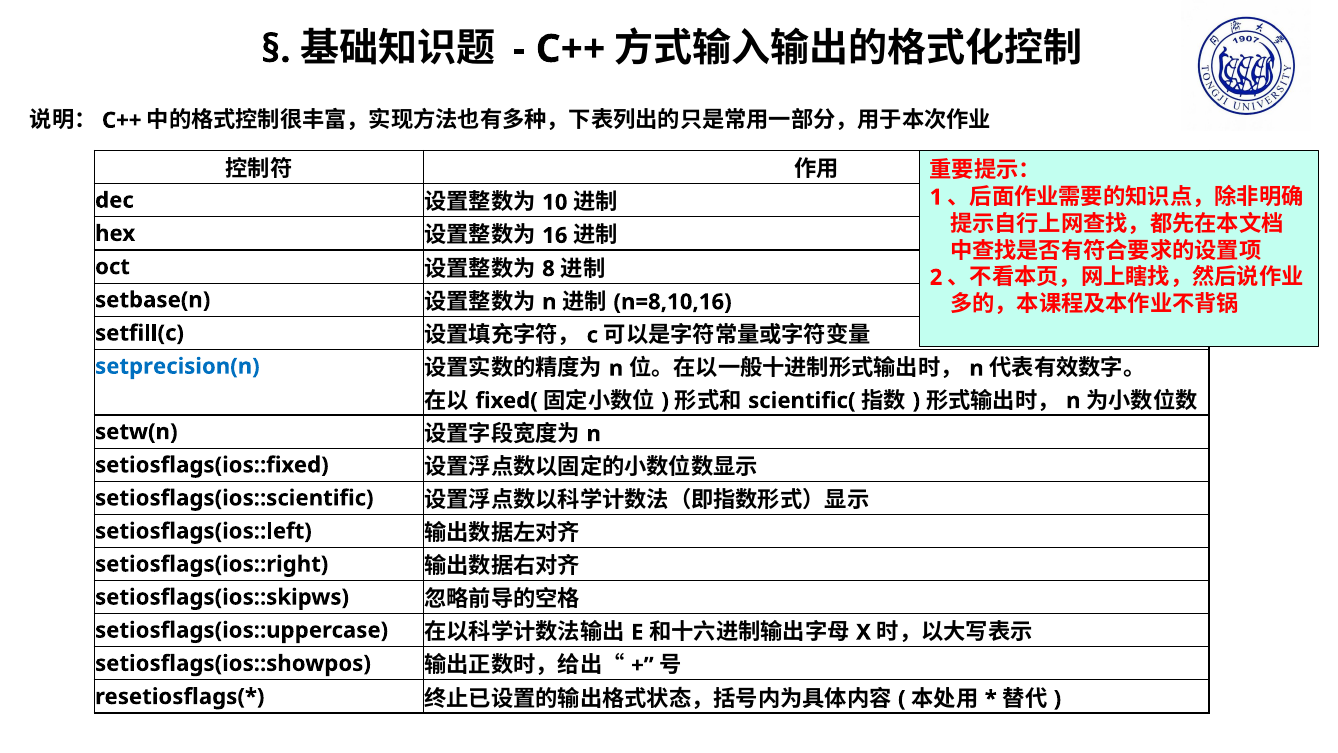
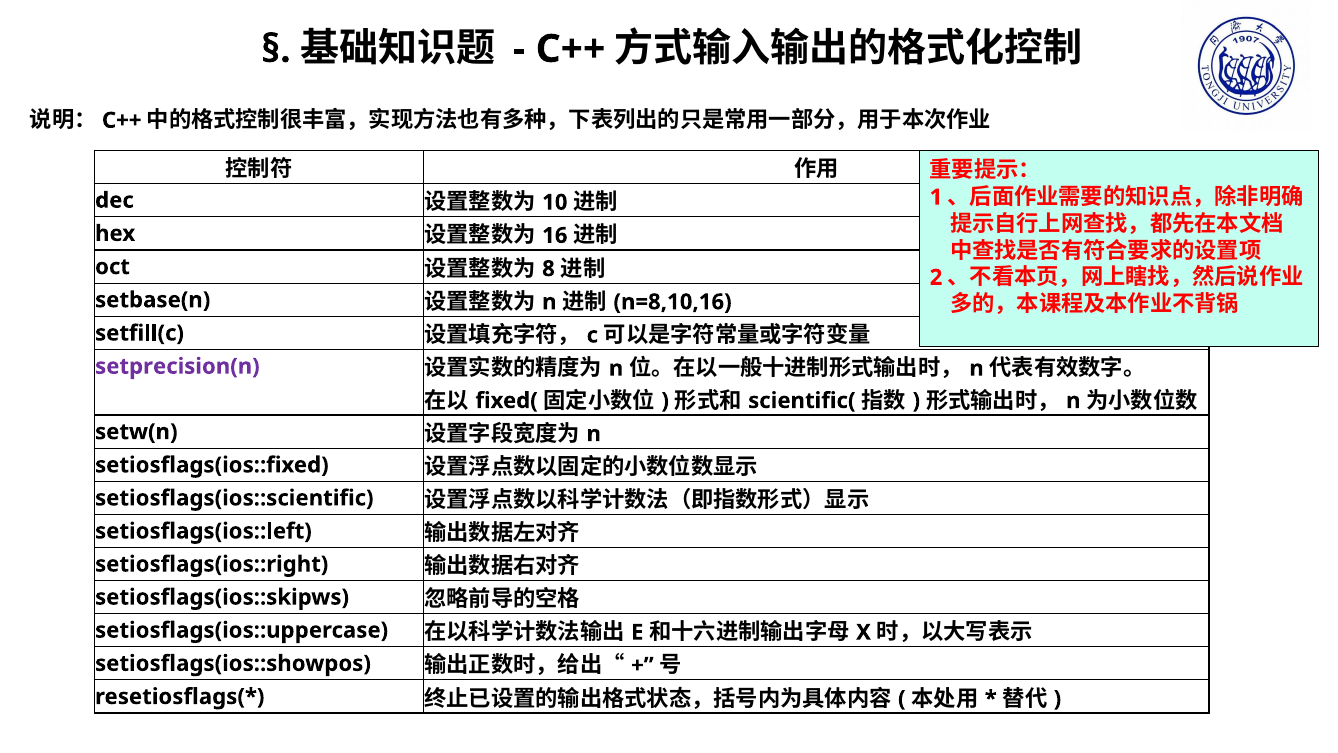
setprecision(n colour: blue -> purple (177, 366)
